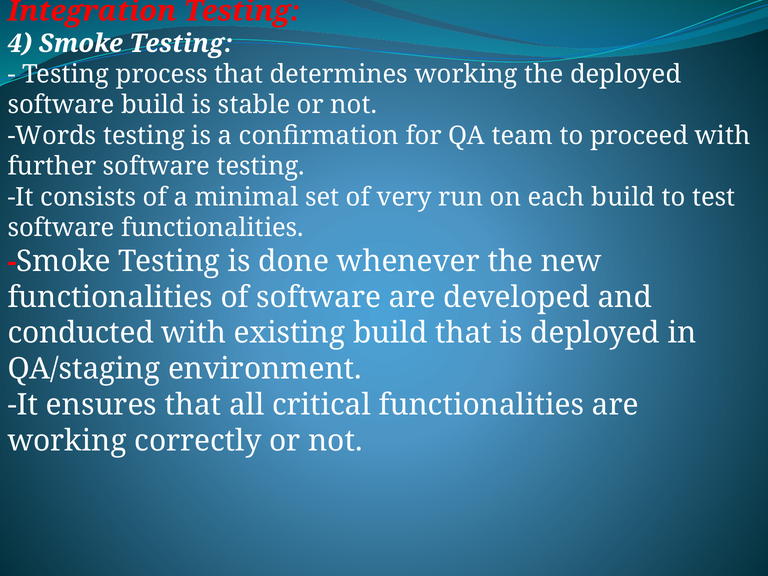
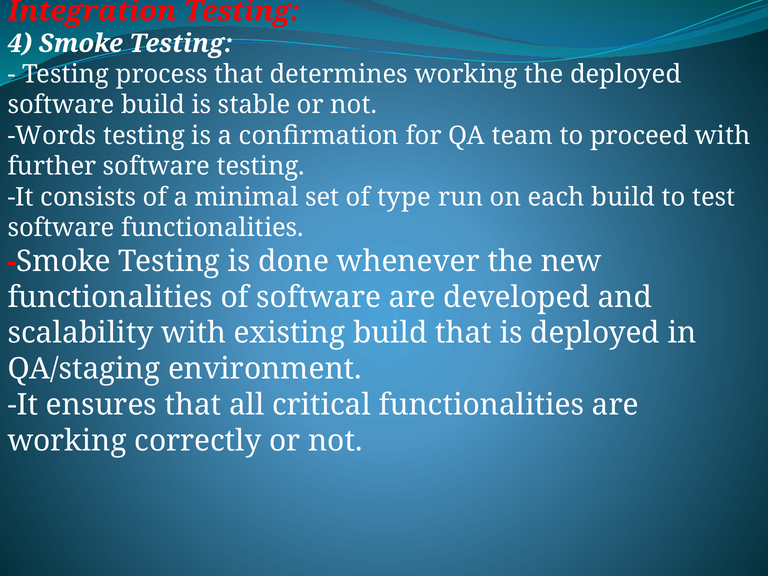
very: very -> type (404, 197)
conducted: conducted -> scalability (81, 333)
